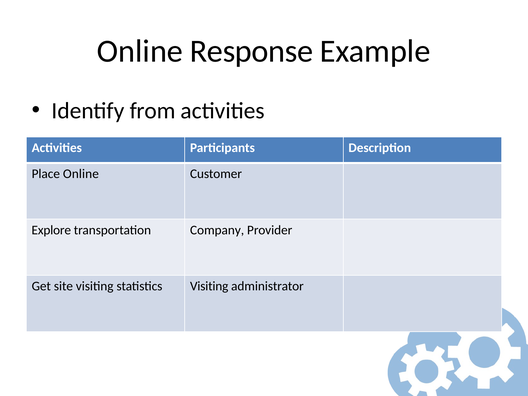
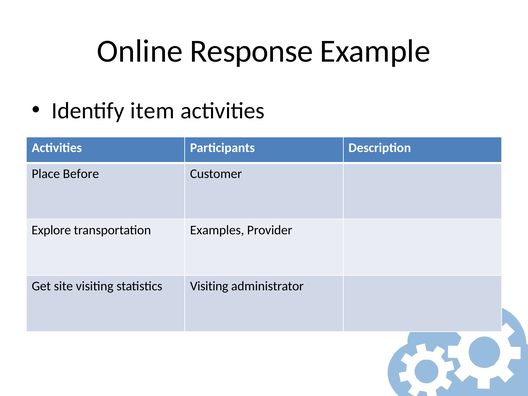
from: from -> item (152, 111)
Place Online: Online -> Before (81, 174)
Company: Company -> Examples (217, 230)
